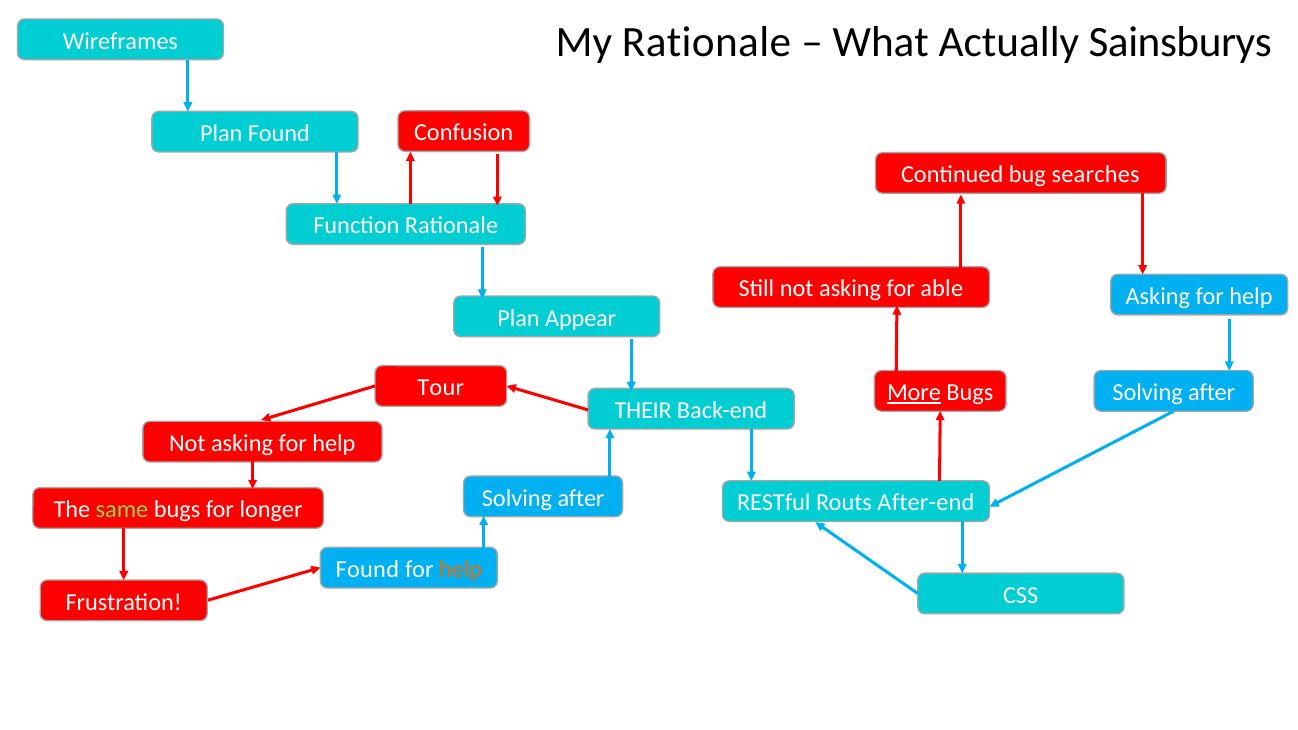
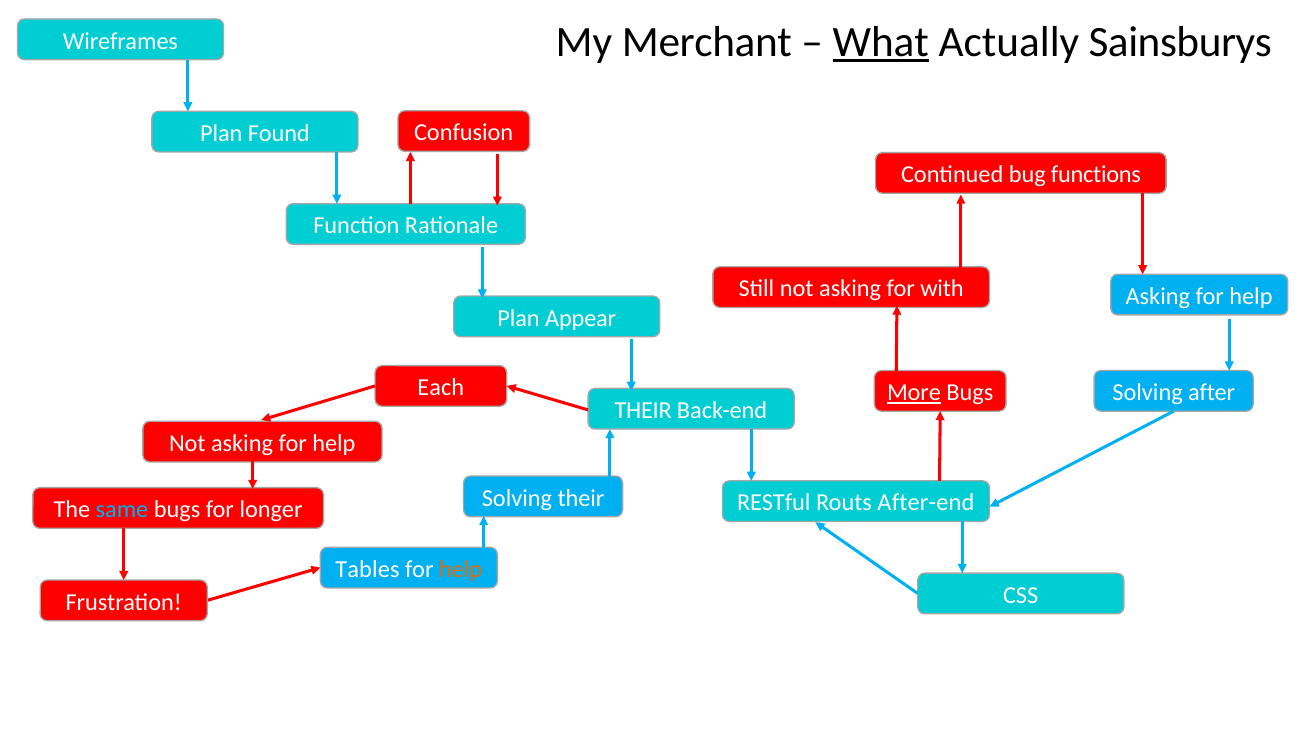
My Rationale: Rationale -> Merchant (707, 42)
What underline: none -> present (881, 42)
searches: searches -> functions (1096, 175)
able: able -> with (942, 289)
Tour: Tour -> Each (441, 388)
after: after -> their (581, 498)
same colour: light green -> light blue (122, 510)
Found: Found -> Tables (367, 569)
